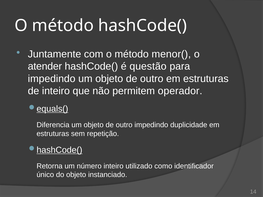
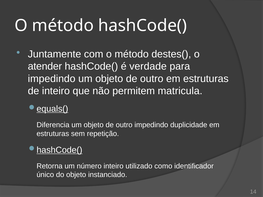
menor(: menor( -> destes( (171, 54)
questão: questão -> verdade (148, 66)
operador: operador -> matricula (180, 91)
